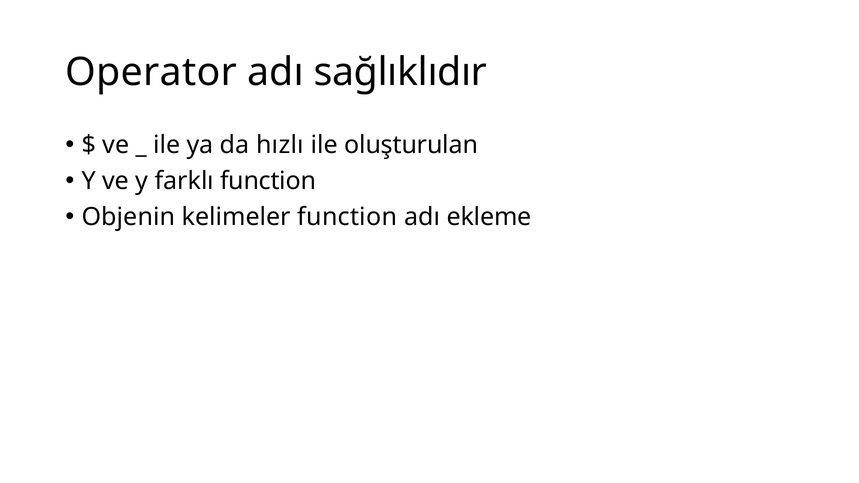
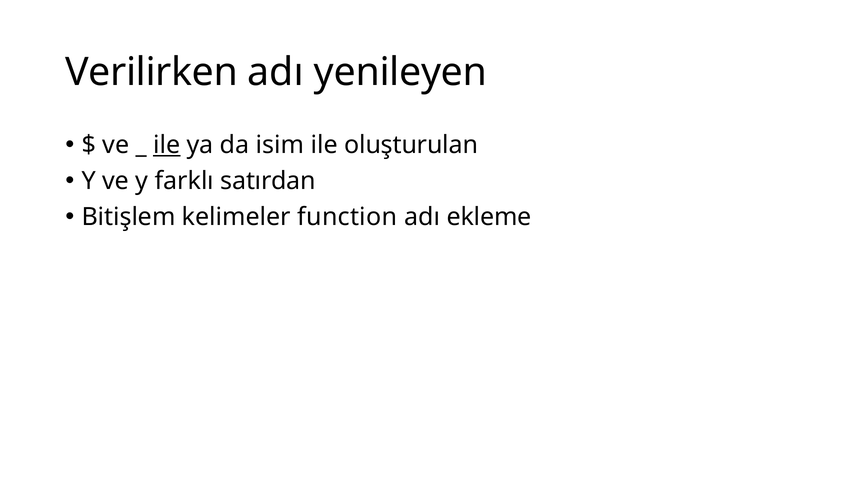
Operator: Operator -> Verilirken (152, 72)
sağlıklıdır: sağlıklıdır -> yenileyen (400, 72)
ile underline: none -> present (167, 145)
hızlı: hızlı -> isim (280, 145)
farklı function: function -> satırdan (268, 181)
Objenin: Objenin -> Bitişlem (129, 217)
